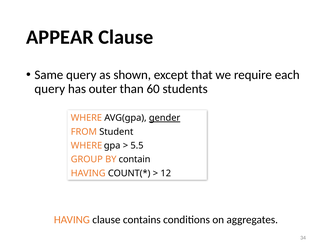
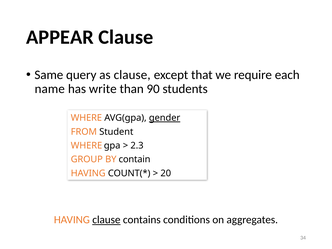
as shown: shown -> clause (132, 75)
query: query -> name (50, 89)
outer: outer -> write (103, 89)
60: 60 -> 90 (153, 89)
5.5: 5.5 -> 2.3 (137, 146)
12: 12 -> 20 (166, 173)
clause underline: none -> present (106, 220)
